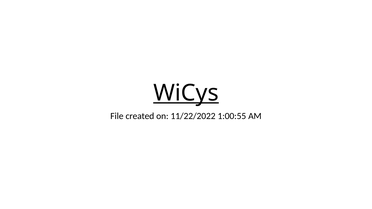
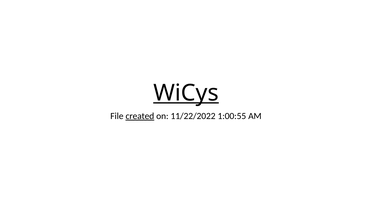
created underline: none -> present (140, 116)
